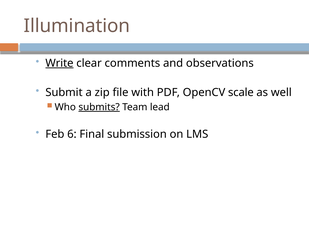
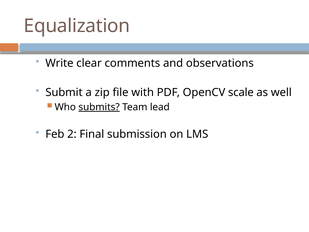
Illumination: Illumination -> Equalization (77, 26)
Write underline: present -> none (59, 63)
6: 6 -> 2 (72, 134)
